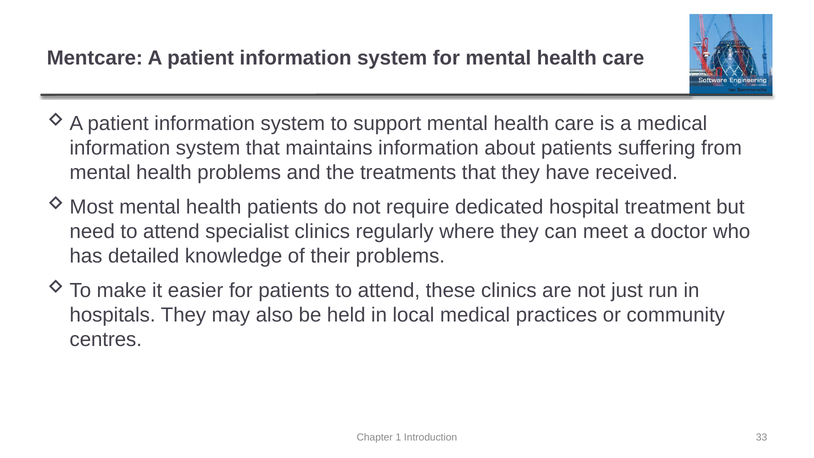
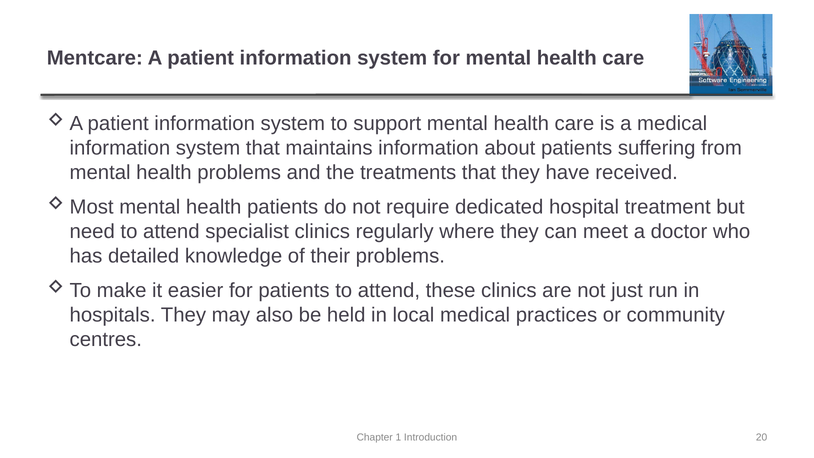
33: 33 -> 20 (762, 437)
